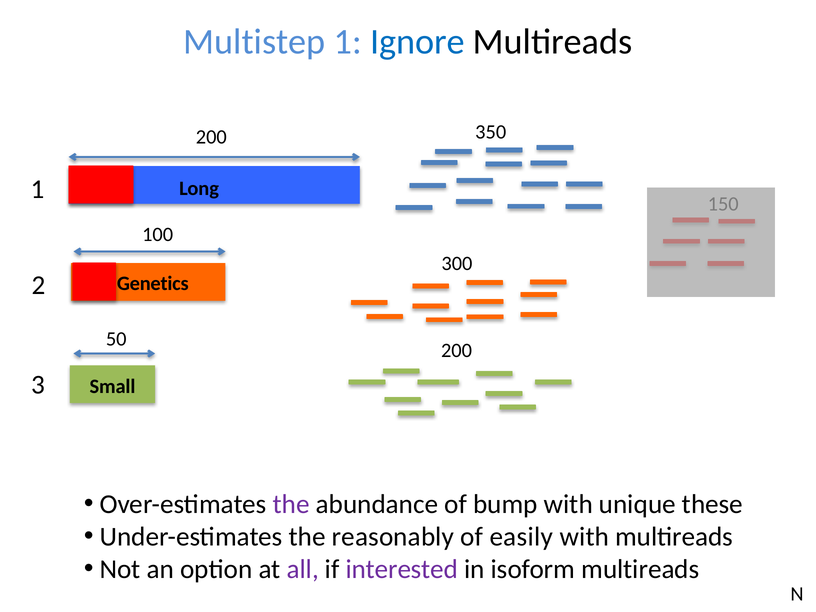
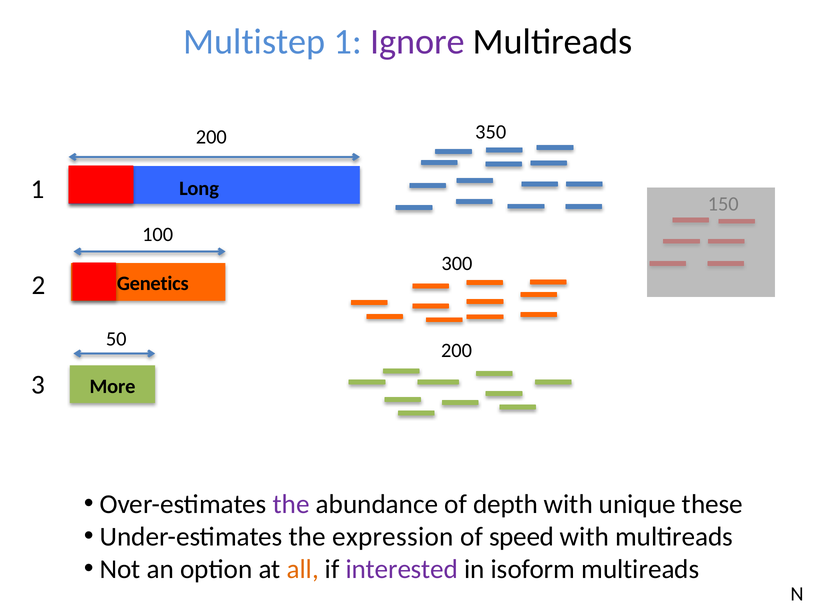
Ignore colour: blue -> purple (417, 42)
Small: Small -> More (112, 387)
bump: bump -> depth (505, 504)
reasonably: reasonably -> expression (393, 537)
easily: easily -> speed (522, 537)
all colour: purple -> orange (303, 570)
